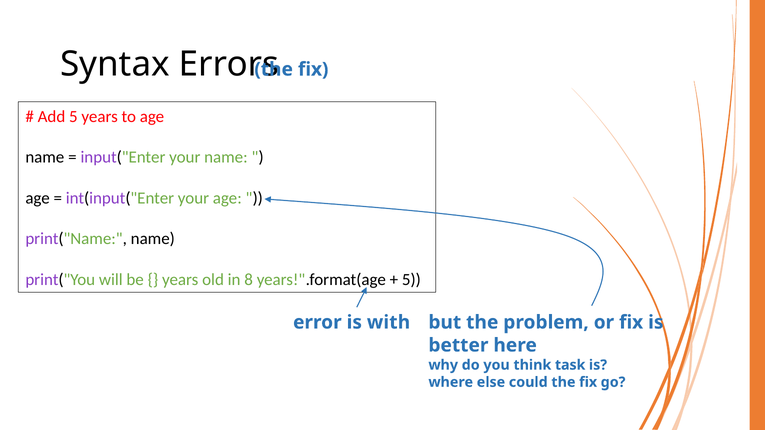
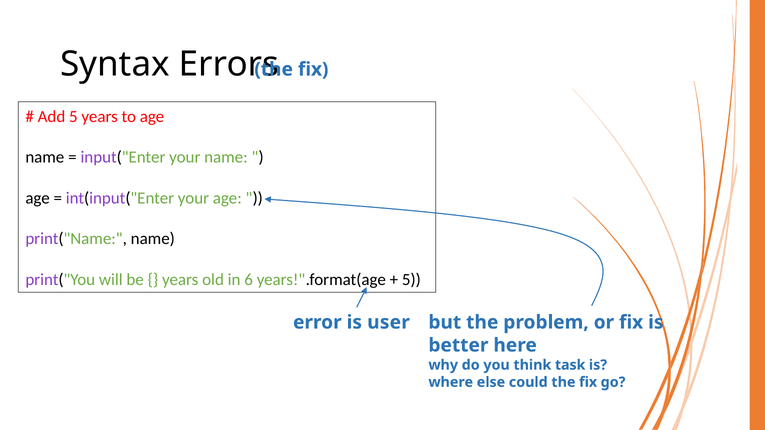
8: 8 -> 6 (249, 280)
with: with -> user (389, 323)
